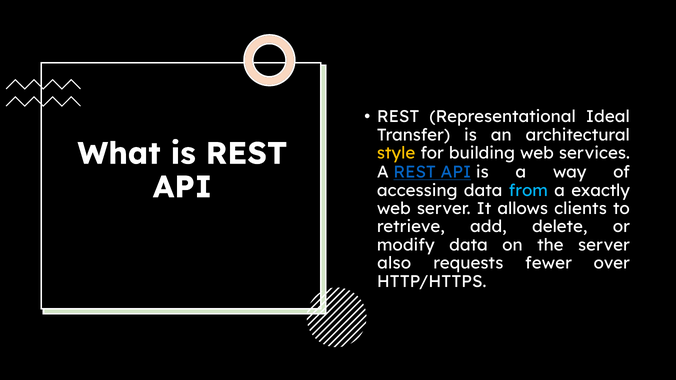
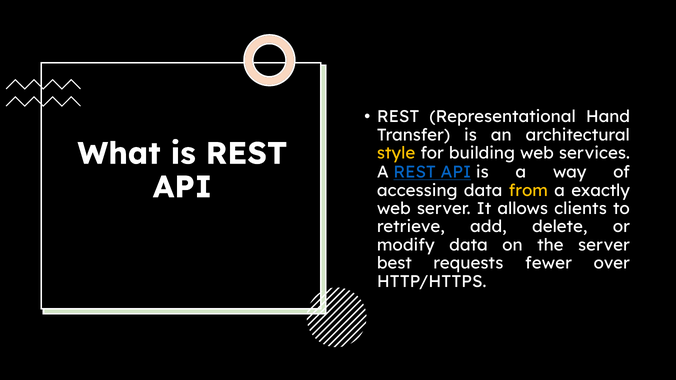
Ideal: Ideal -> Hand (608, 117)
from colour: light blue -> yellow (528, 191)
also: also -> best (394, 264)
